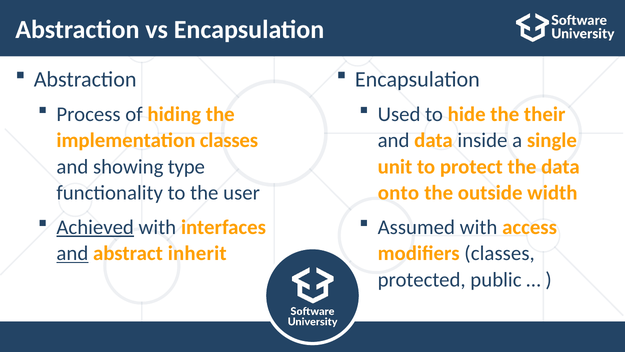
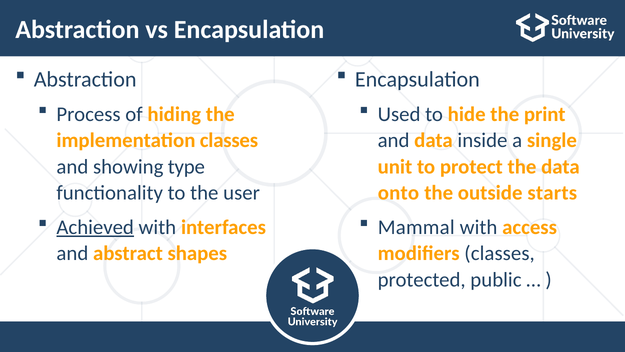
their: their -> print (545, 114)
width: width -> starts (552, 193)
Assumed: Assumed -> Mammal (416, 227)
and underline: present -> none (72, 253)
inherit: inherit -> shapes (197, 253)
